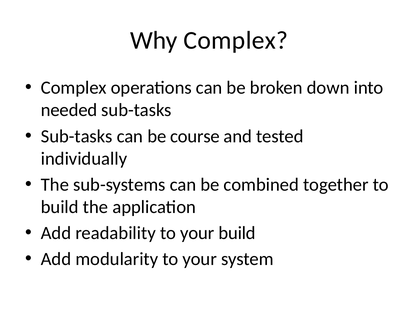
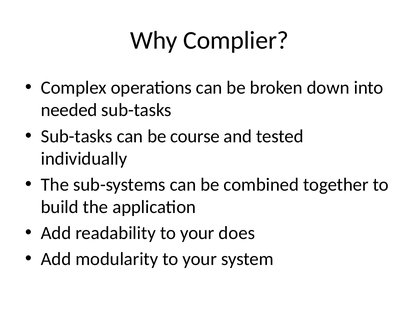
Why Complex: Complex -> Complier (236, 41)
your build: build -> does (237, 233)
